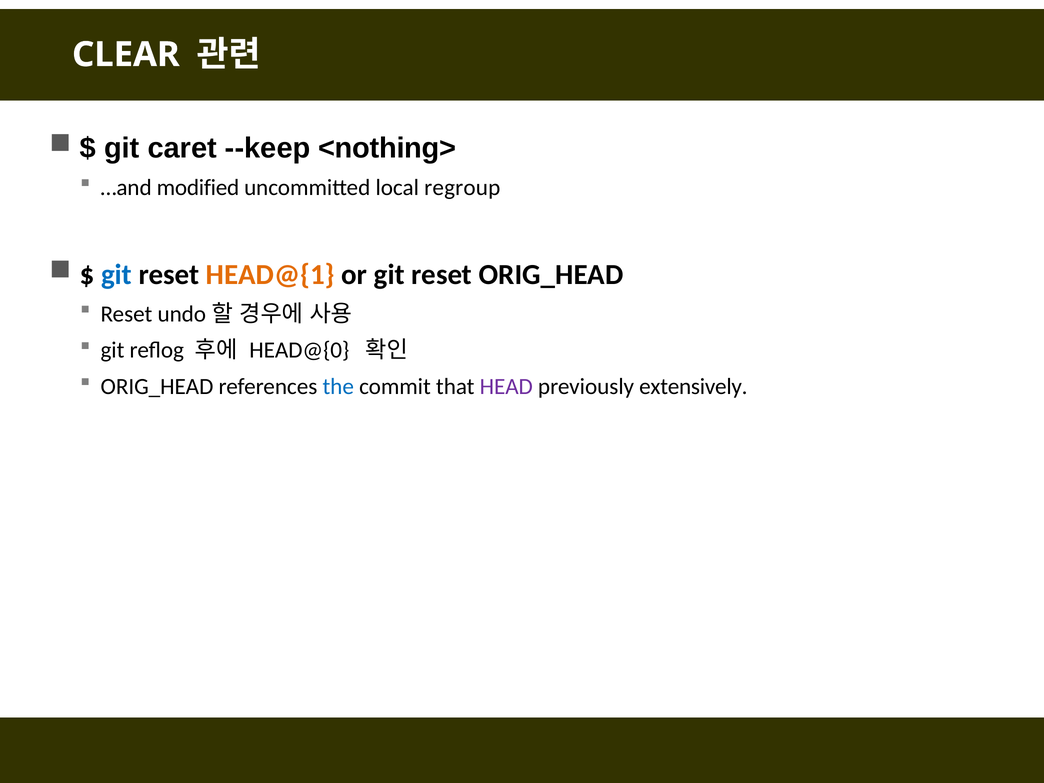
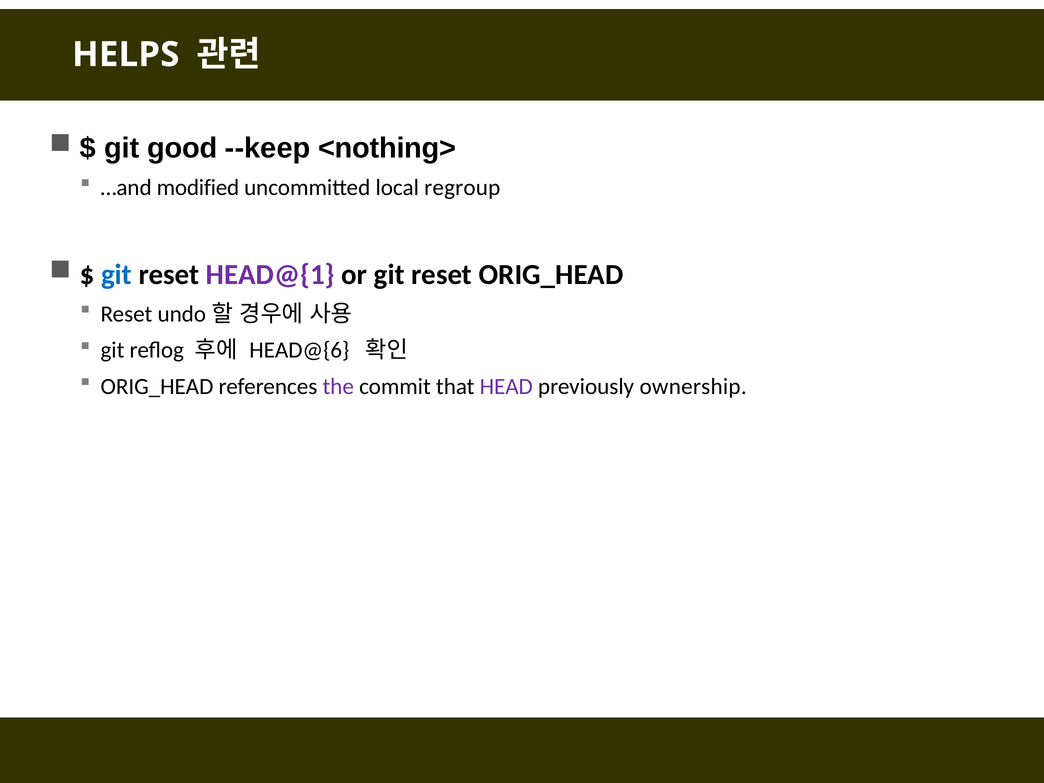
CLEAR: CLEAR -> HELPS (126, 55)
caret: caret -> good (182, 148)
HEAD@{1 colour: orange -> purple (270, 275)
HEAD@{0: HEAD@{0 -> HEAD@{6 (299, 350)
the colour: blue -> purple (338, 386)
extensively: extensively -> ownership (693, 386)
